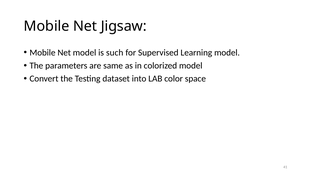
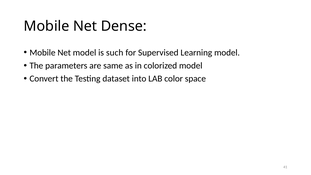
Jigsaw: Jigsaw -> Dense (124, 26)
